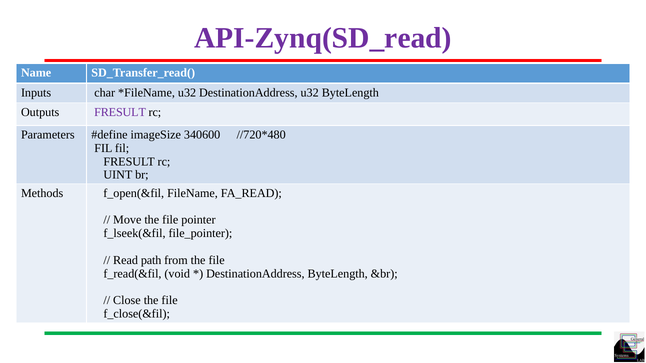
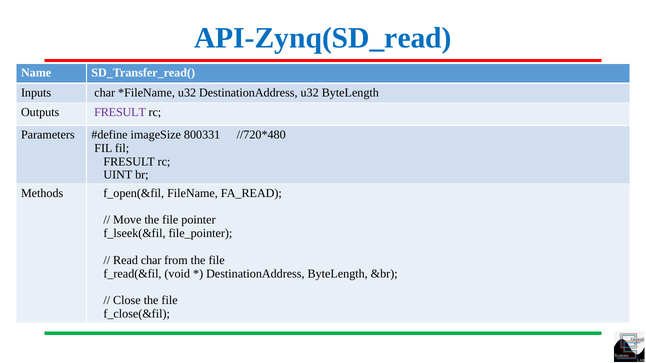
API-Zynq(SD_read colour: purple -> blue (323, 38)
340600: 340600 -> 800331 (202, 135)
Read path: path -> char (151, 260)
